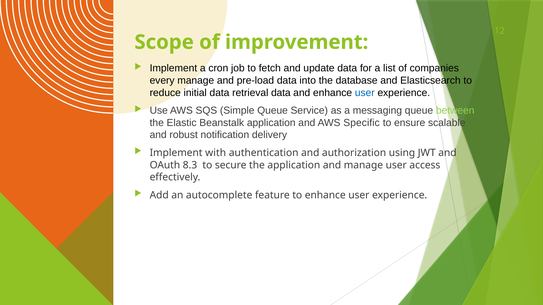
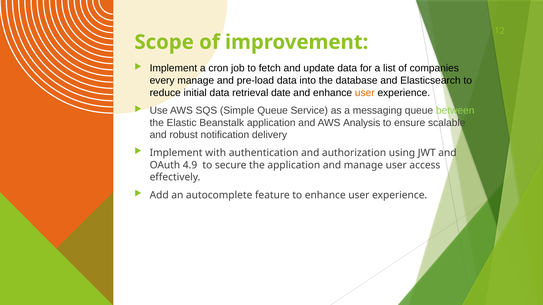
retrieval data: data -> date (281, 93)
user colour: blue -> orange (365, 93)
Specific: Specific -> Analysis (362, 123)
8.3: 8.3 -> 4.9 (190, 165)
